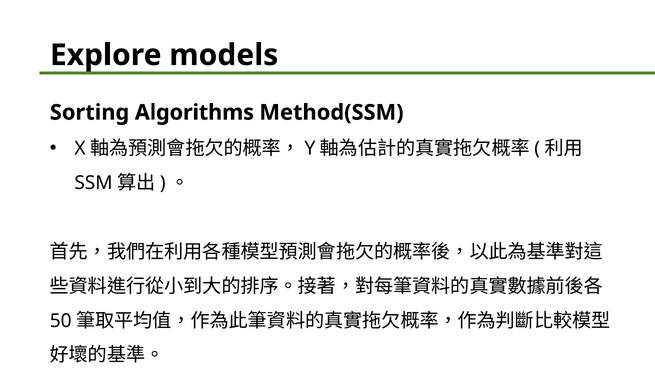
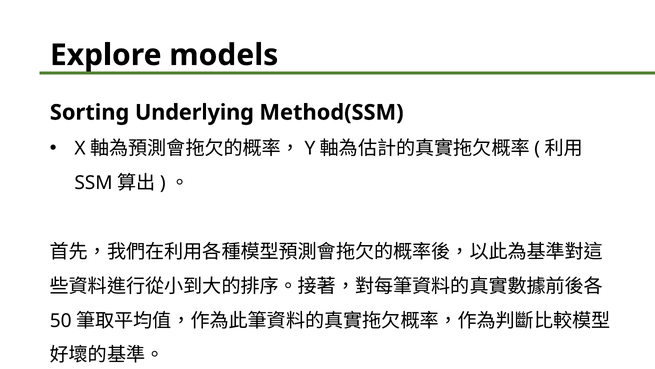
Algorithms: Algorithms -> Underlying (194, 112)
